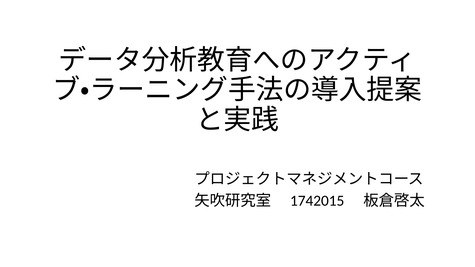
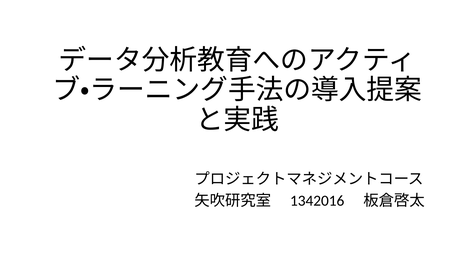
1742015: 1742015 -> 1342016 (317, 201)
